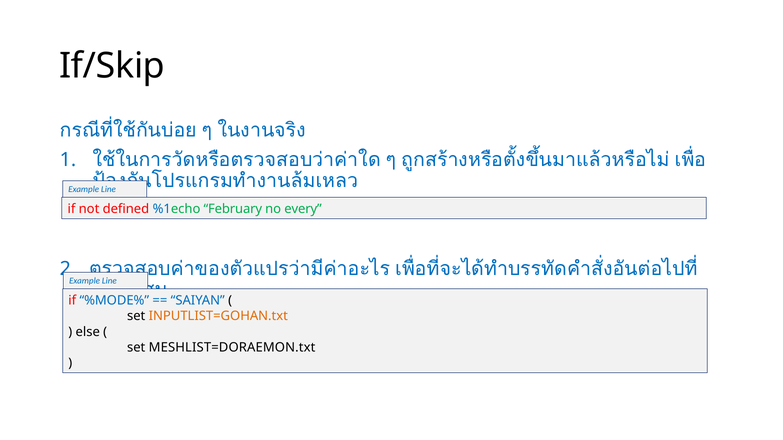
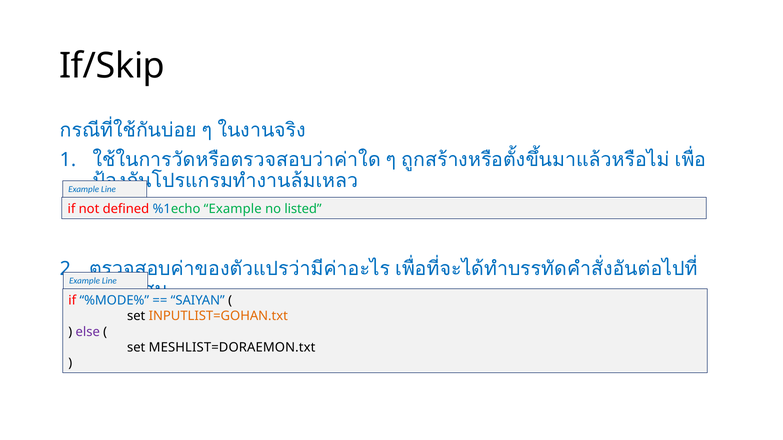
%1echo February: February -> Example (233, 209)
every: every -> listed (303, 209)
else colour: black -> purple (88, 332)
